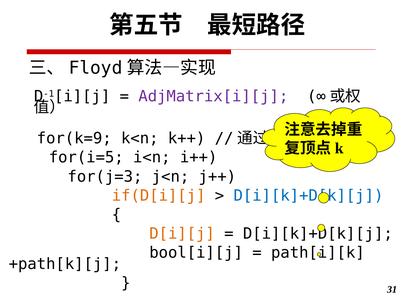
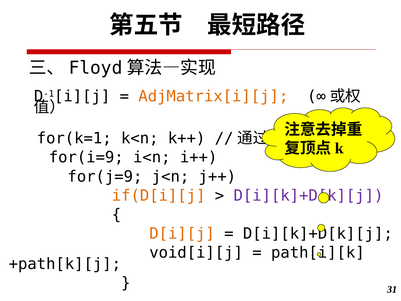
AdjMatrix[i][j colour: purple -> orange (213, 96)
for(k=9: for(k=9 -> for(k=1 (74, 138)
for(i=5: for(i=5 -> for(i=9 (86, 157)
for(j=3: for(j=3 -> for(j=9 (105, 176)
D[i][k]+D[k][j colour: blue -> purple (308, 195)
bool[i][j: bool[i][j -> void[i][j (196, 253)
